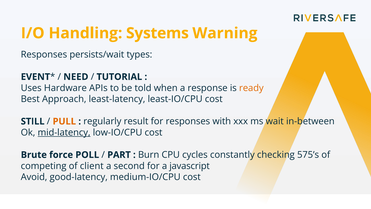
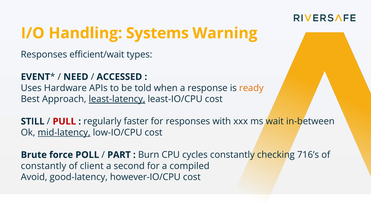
persists/wait: persists/wait -> efficient/wait (97, 54)
TUTORIAL: TUTORIAL -> ACCESSED (119, 77)
least-latency underline: none -> present (117, 99)
PULL colour: orange -> red (64, 121)
result: result -> faster (136, 121)
575’s: 575’s -> 716’s (308, 155)
competing: competing -> constantly (44, 166)
javascript: javascript -> compiled (190, 166)
medium-IO/CPU: medium-IO/CPU -> however-IO/CPU (145, 177)
